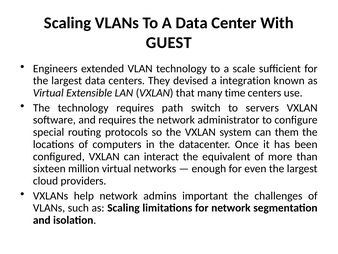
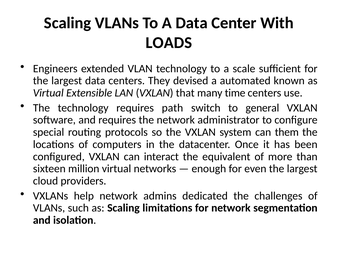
GUEST: GUEST -> LOADS (169, 43)
integration: integration -> automated (245, 81)
servers: servers -> general (262, 108)
important: important -> dedicated (205, 195)
